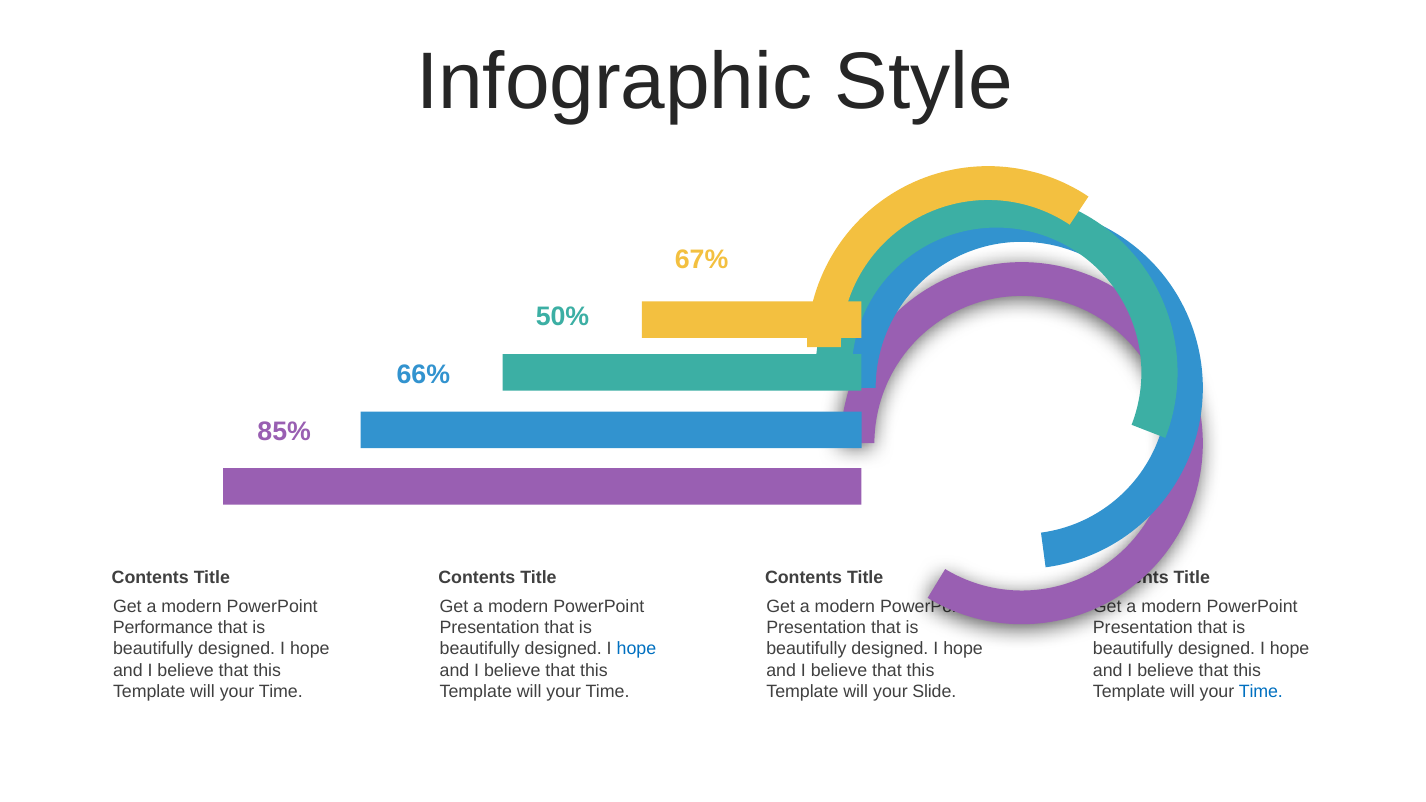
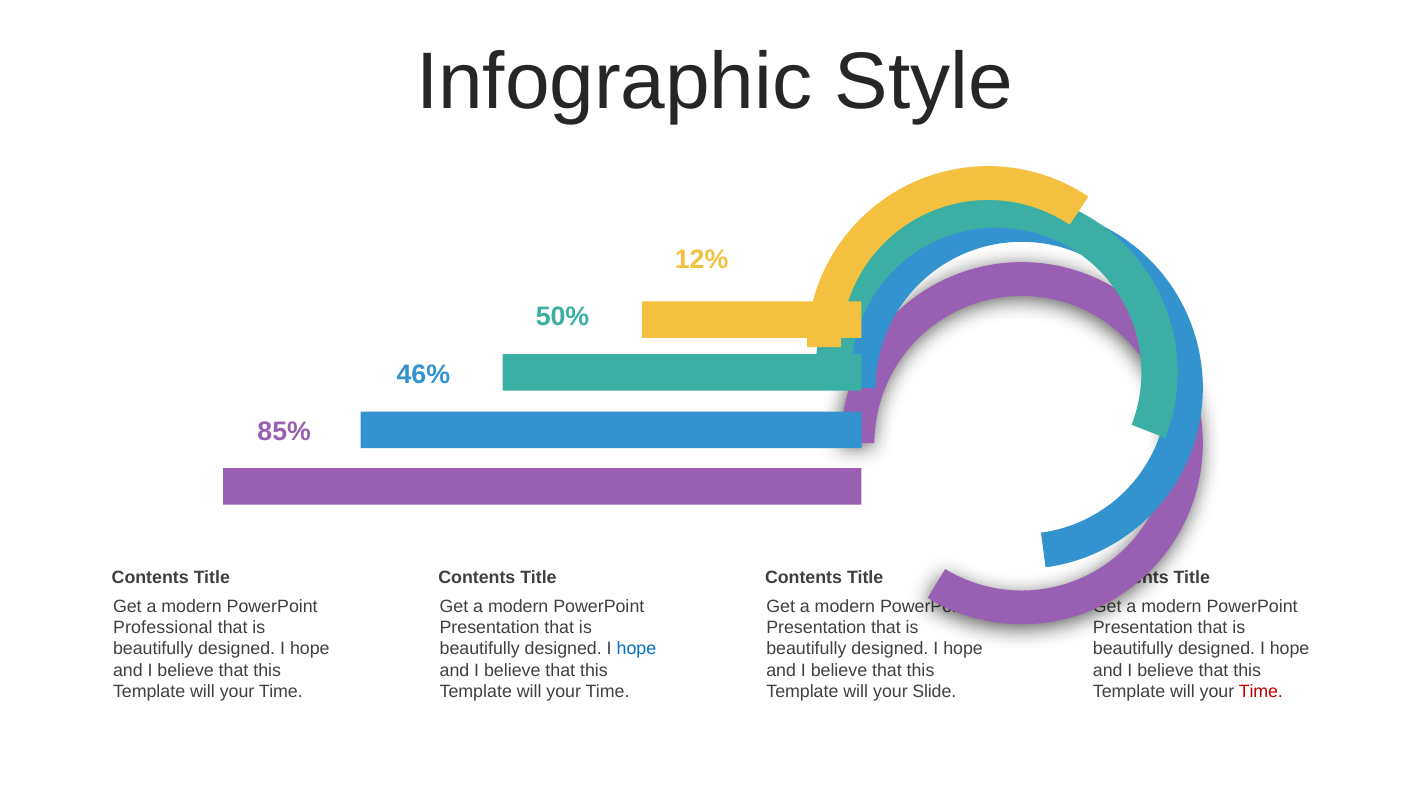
67%: 67% -> 12% (702, 259)
66%: 66% -> 46% (423, 374)
Performance: Performance -> Professional (163, 628)
Time colour: blue -> red (1261, 692)
